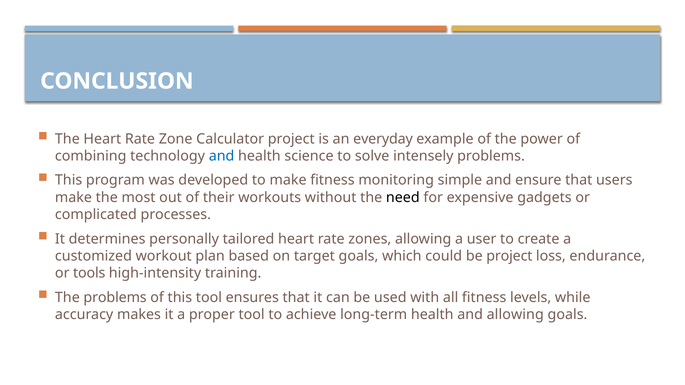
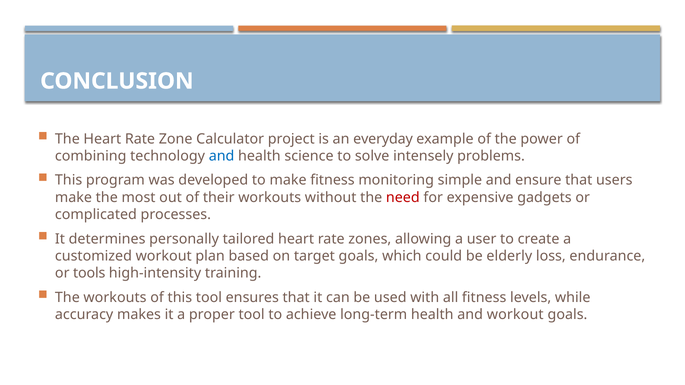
need colour: black -> red (403, 198)
be project: project -> elderly (509, 256)
The problems: problems -> workouts (115, 298)
and allowing: allowing -> workout (515, 315)
